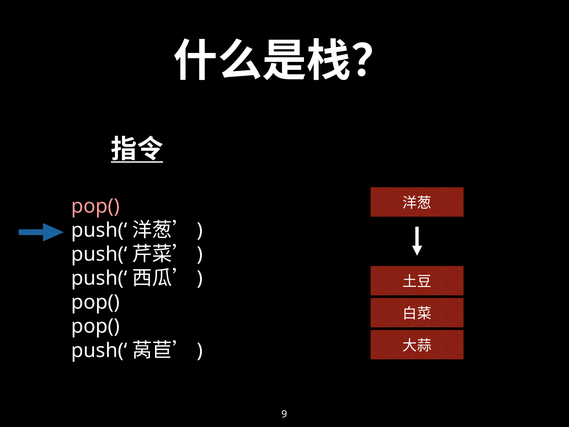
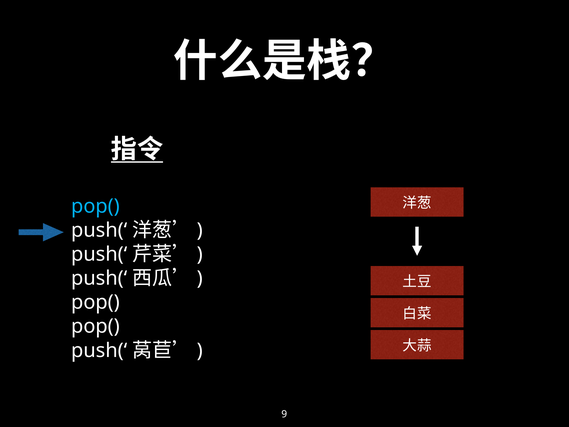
pop( colour: pink -> light blue (96, 206)
